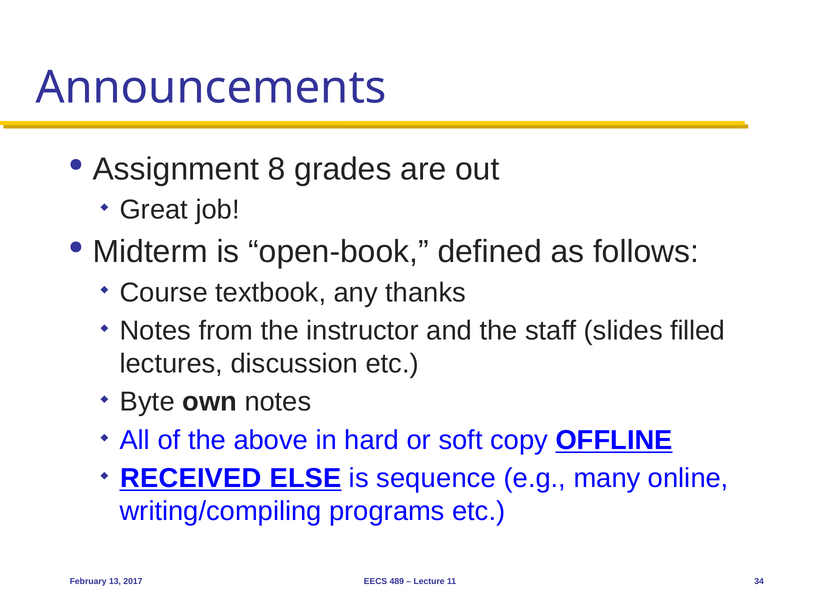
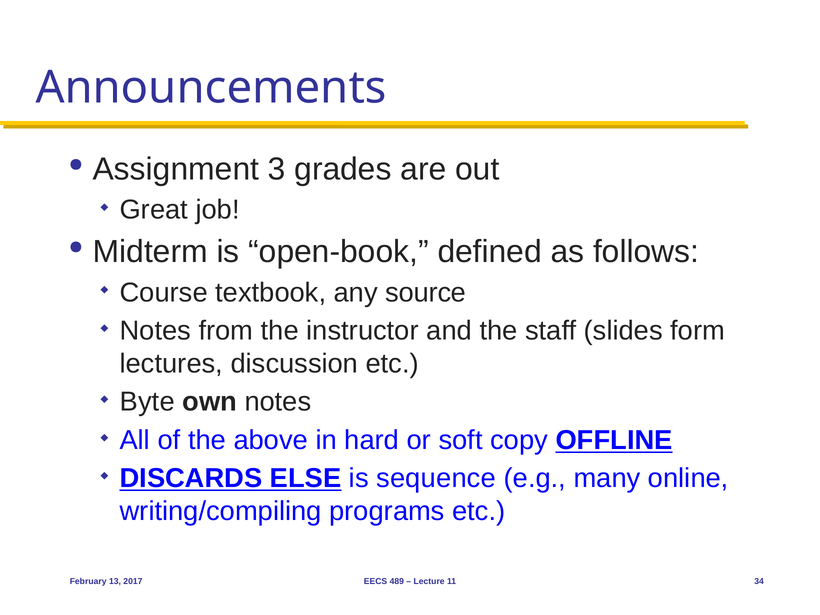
8: 8 -> 3 (277, 169)
thanks: thanks -> source (426, 293)
filled: filled -> form (698, 331)
RECEIVED: RECEIVED -> DISCARDS (191, 478)
